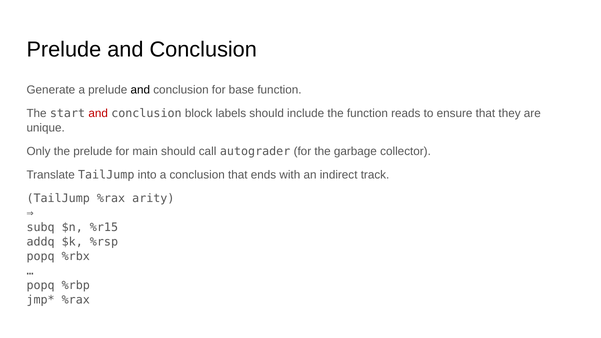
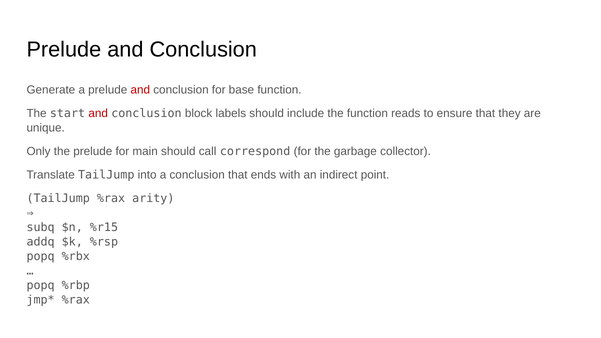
and colour: black -> red (140, 90)
autograder: autograder -> correspond (255, 152)
track: track -> point (375, 175)
